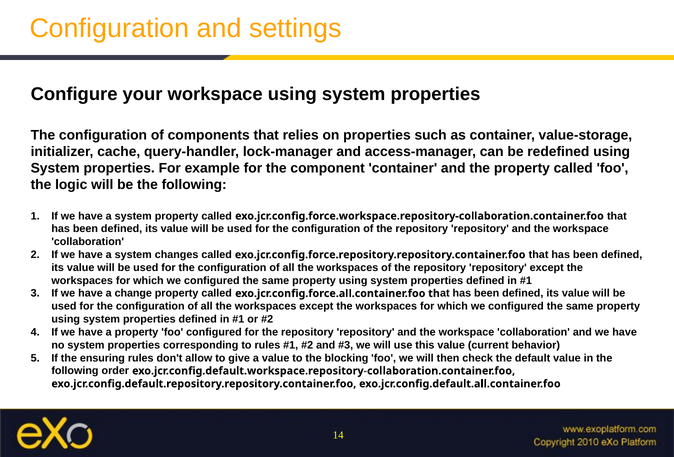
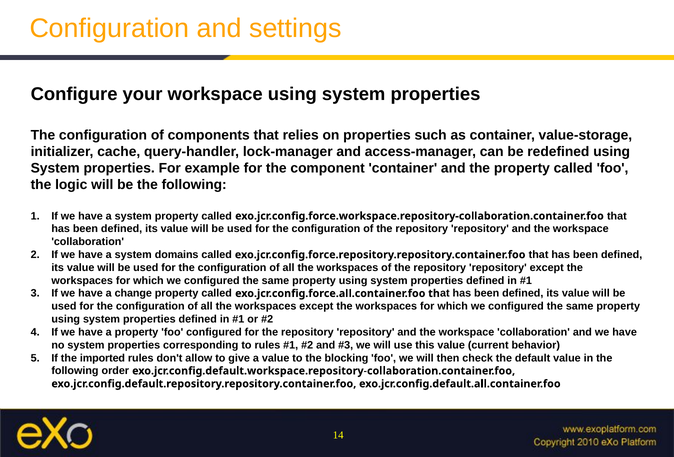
changes: changes -> domains (177, 254)
ensuring: ensuring -> imported (102, 358)
